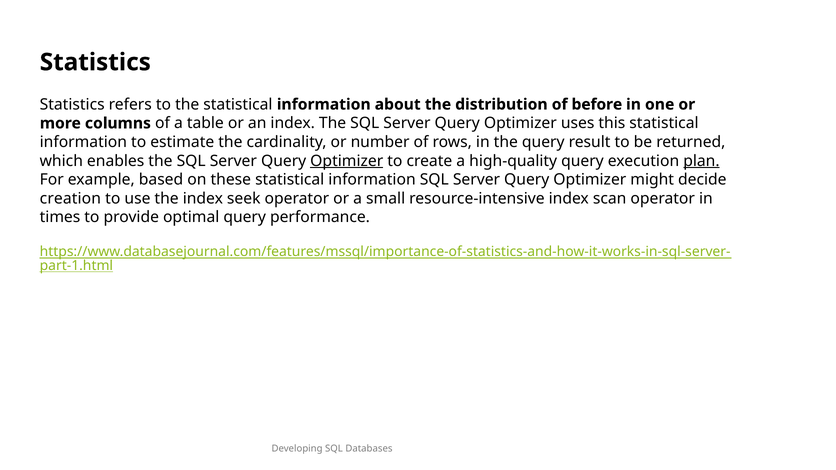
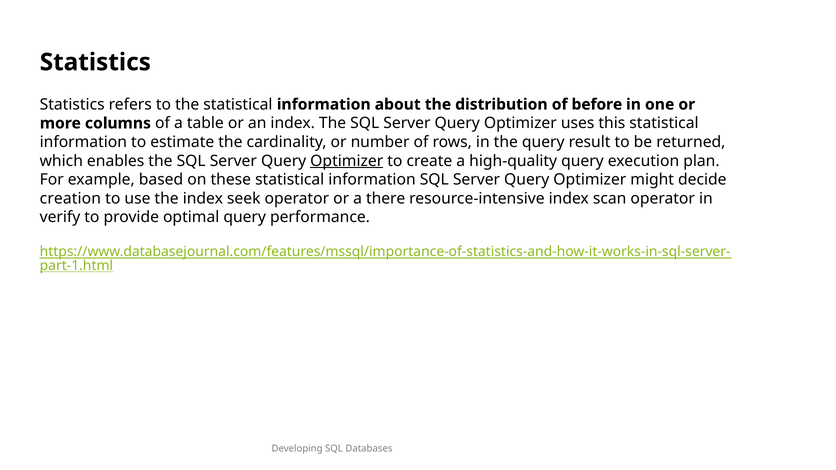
plan underline: present -> none (701, 161)
small: small -> there (386, 199)
times: times -> verify (60, 217)
